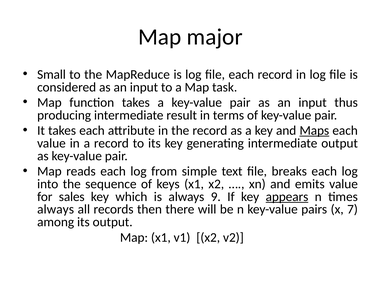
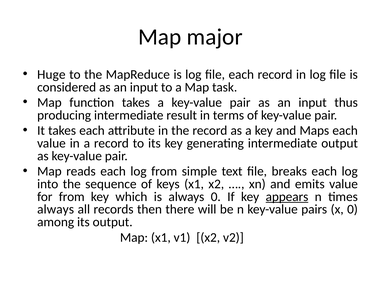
Small: Small -> Huge (51, 74)
Maps underline: present -> none (314, 130)
for sales: sales -> from (72, 196)
always 9: 9 -> 0 (216, 196)
x 7: 7 -> 0 (353, 209)
